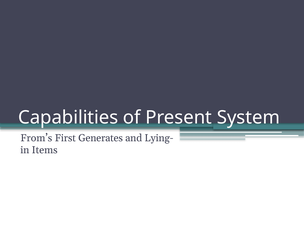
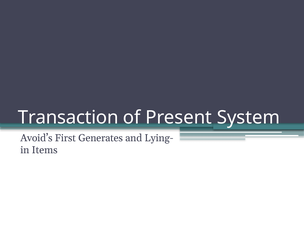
Capabilities: Capabilities -> Transaction (68, 117)
From’s: From’s -> Avoid’s (36, 138)
